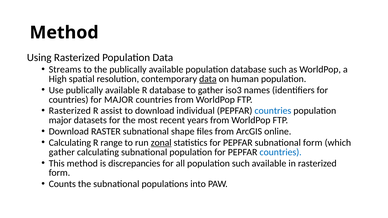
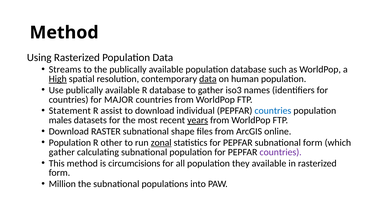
High underline: none -> present (58, 79)
Rasterized: Rasterized -> Statement (70, 111)
major: major -> males (60, 120)
years underline: none -> present (198, 120)
Calculating: Calculating -> Population (70, 143)
range: range -> other (111, 143)
countries colour: blue -> purple (281, 152)
discrepancies: discrepancies -> circumcisions (134, 163)
population such: such -> they (241, 163)
Counts: Counts -> Million (62, 184)
